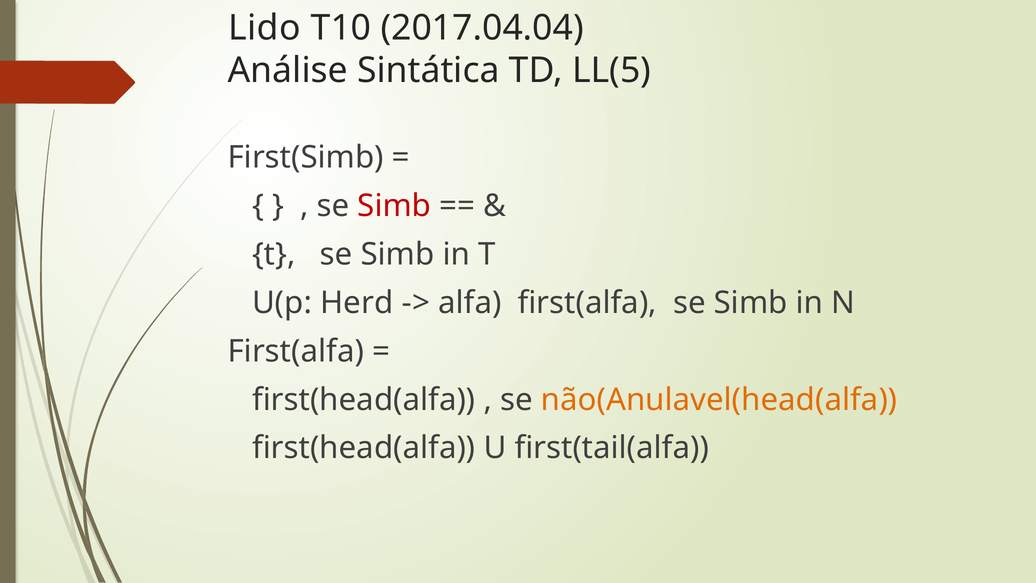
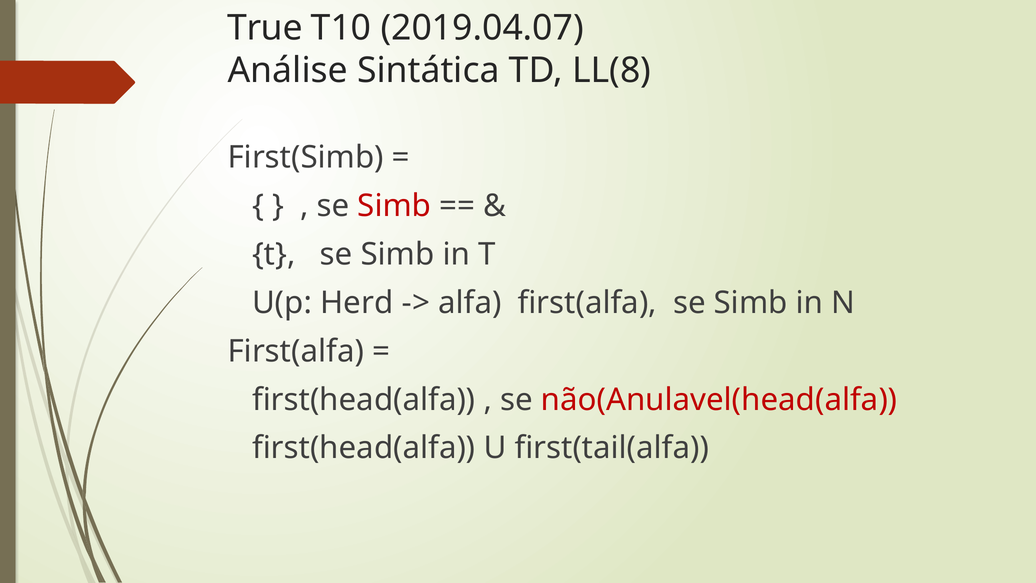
Lido: Lido -> True (265, 28)
2017.04.04: 2017.04.04 -> 2019.04.07 (482, 28)
LL(5: LL(5 -> LL(8 (612, 70)
não(Anulavel(head(alfa colour: orange -> red (719, 400)
